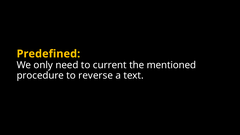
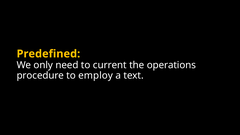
mentioned: mentioned -> operations (171, 65)
reverse: reverse -> employ (96, 76)
